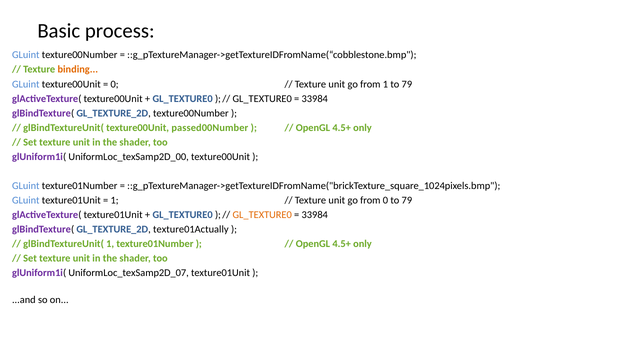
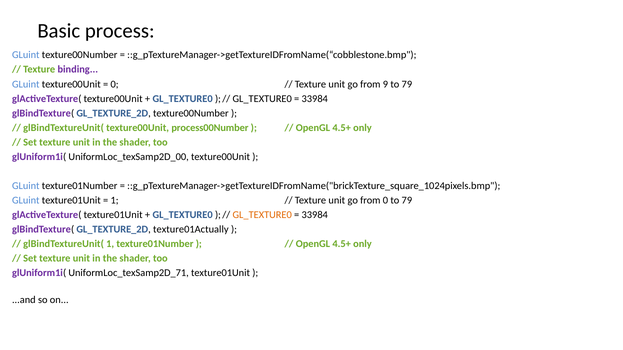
binding colour: orange -> purple (78, 70)
from 1: 1 -> 9 (385, 84)
passed00Number: passed00Number -> process00Number (210, 128)
UniformLoc_texSamp2D_07: UniformLoc_texSamp2D_07 -> UniformLoc_texSamp2D_71 (129, 273)
